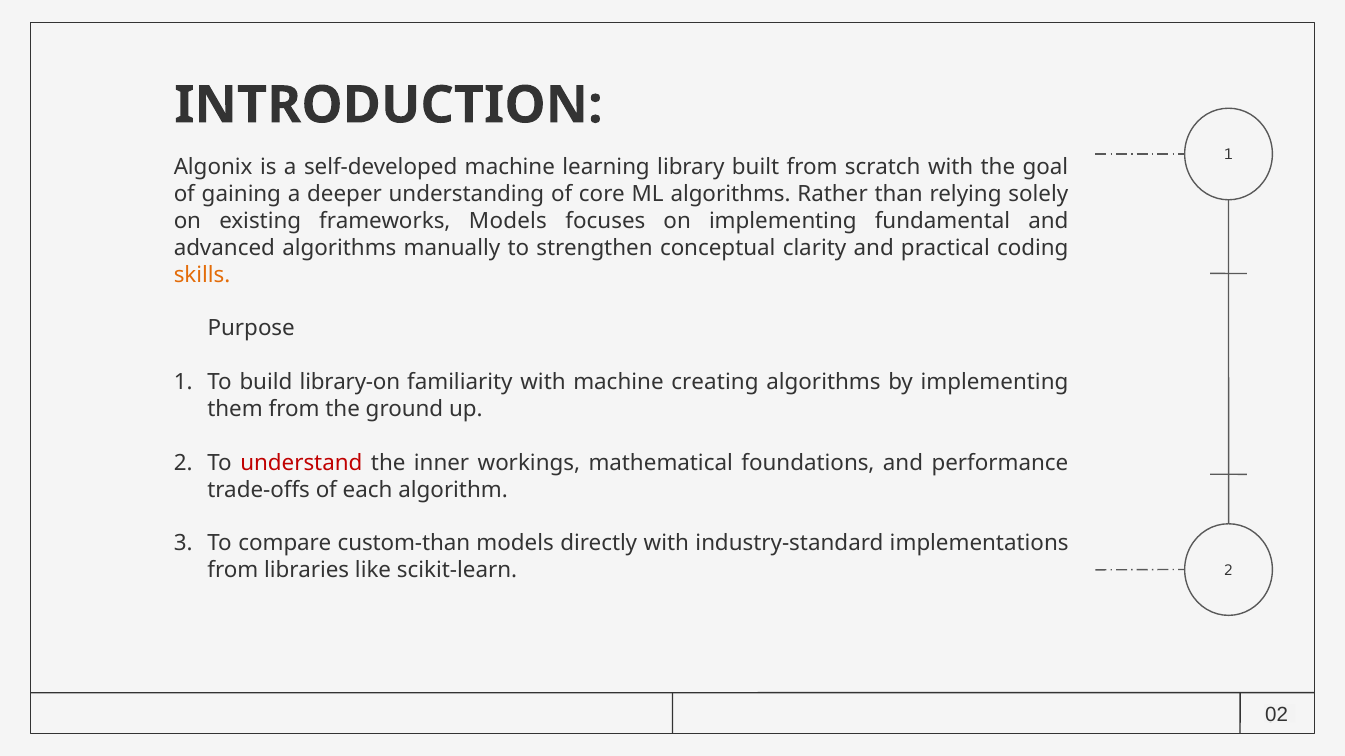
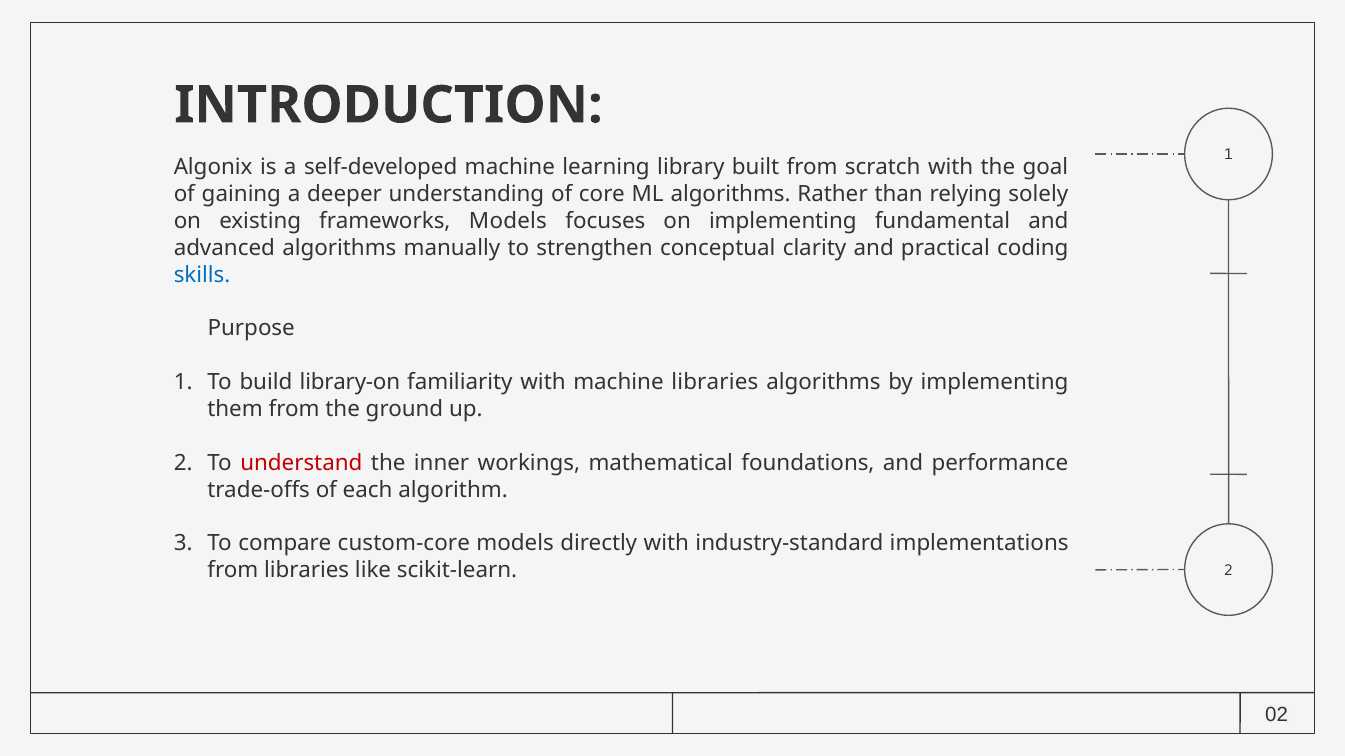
skills colour: orange -> blue (202, 275)
machine creating: creating -> libraries (715, 382)
custom-than: custom-than -> custom-core (404, 544)
